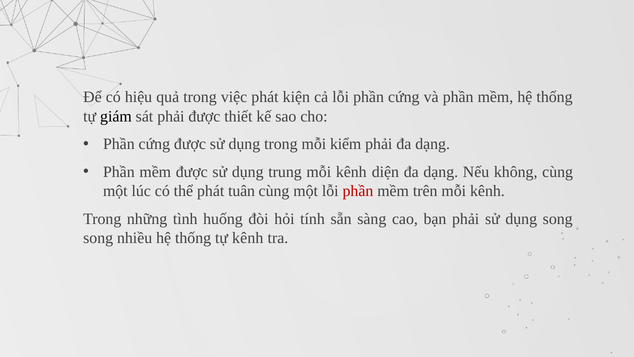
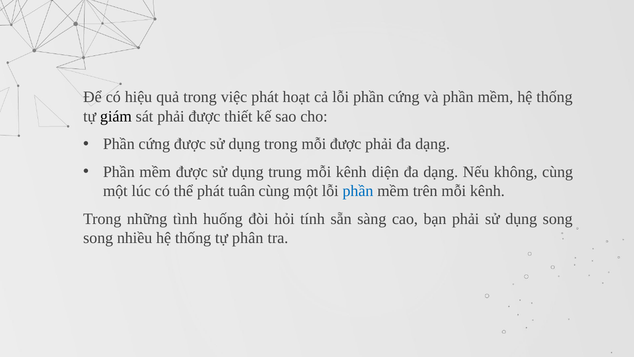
kiện: kiện -> hoạt (296, 97)
mỗi kiểm: kiểm -> được (346, 144)
phần colour: red -> blue (358, 191)
tự kênh: kênh -> phân (248, 238)
